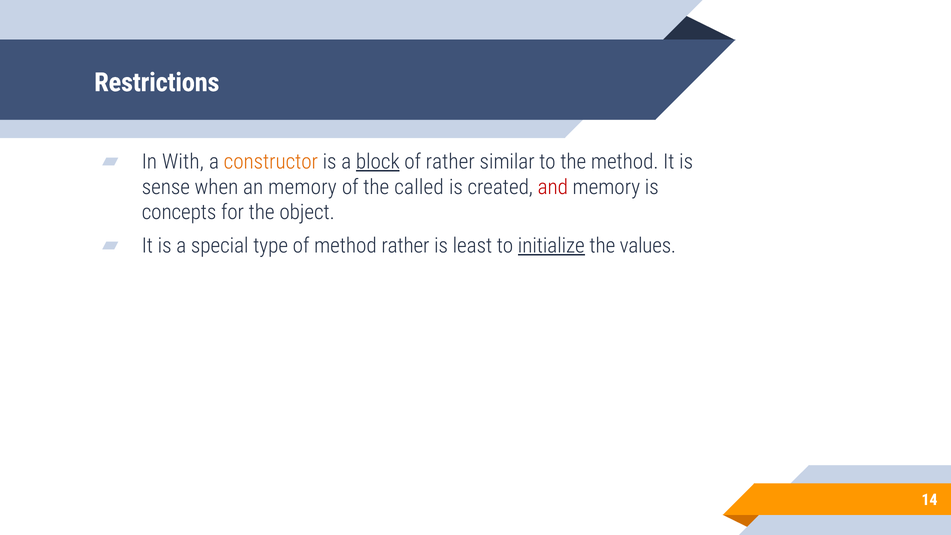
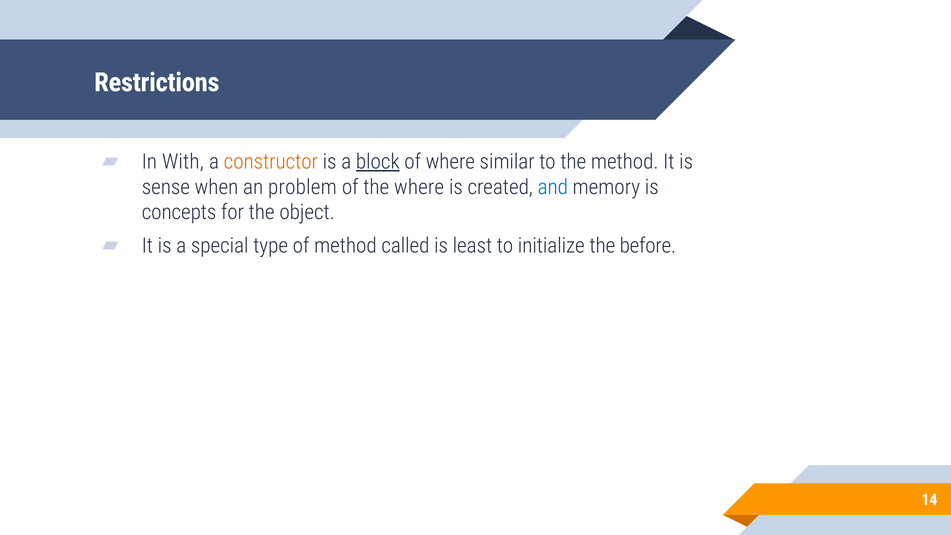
of rather: rather -> where (450, 162)
an memory: memory -> problem (302, 187)
the called: called -> where (419, 187)
and colour: red -> blue (553, 187)
method rather: rather -> called (405, 246)
initialize underline: present -> none (551, 246)
values: values -> before (648, 246)
